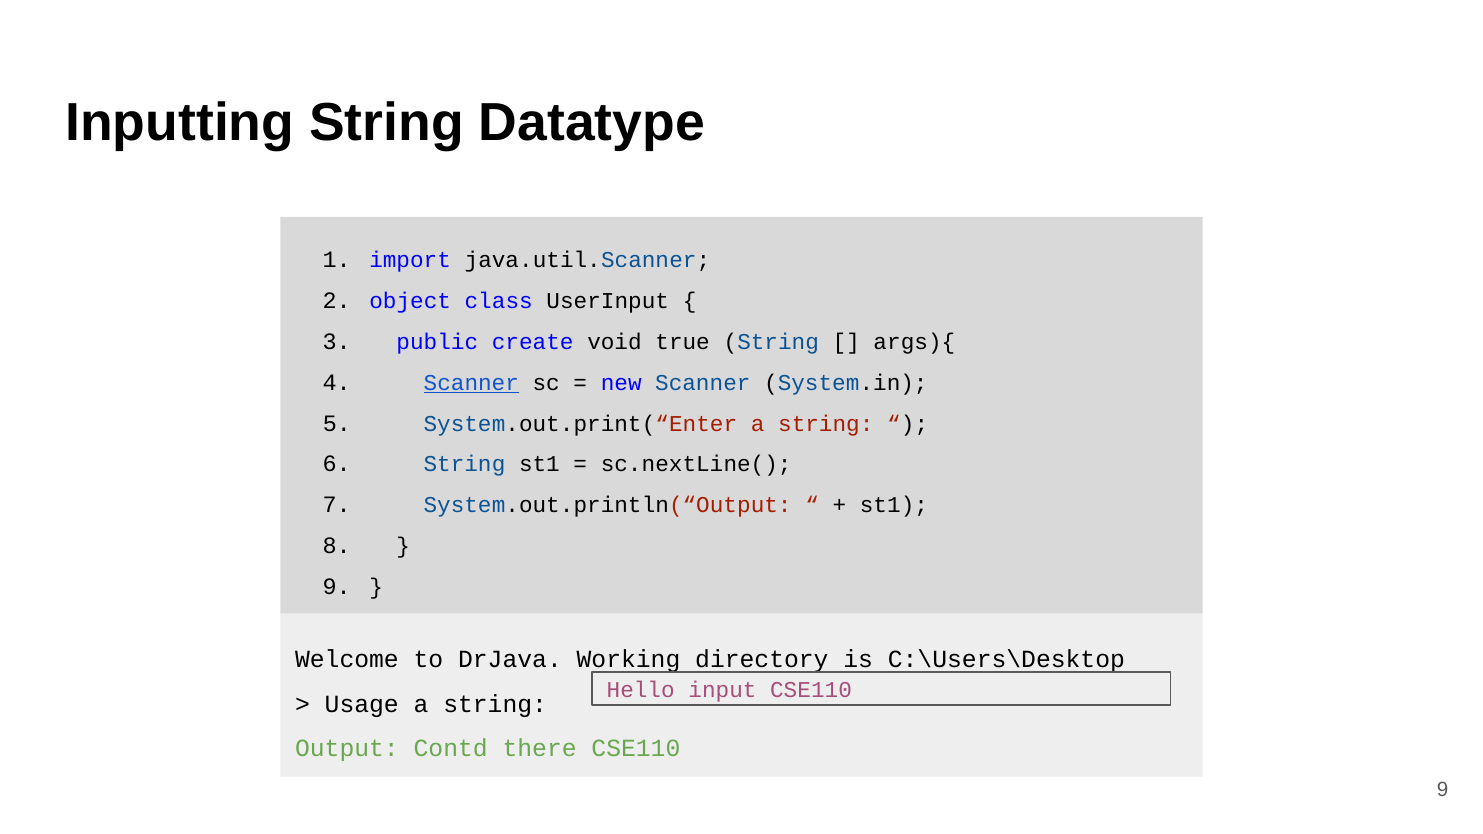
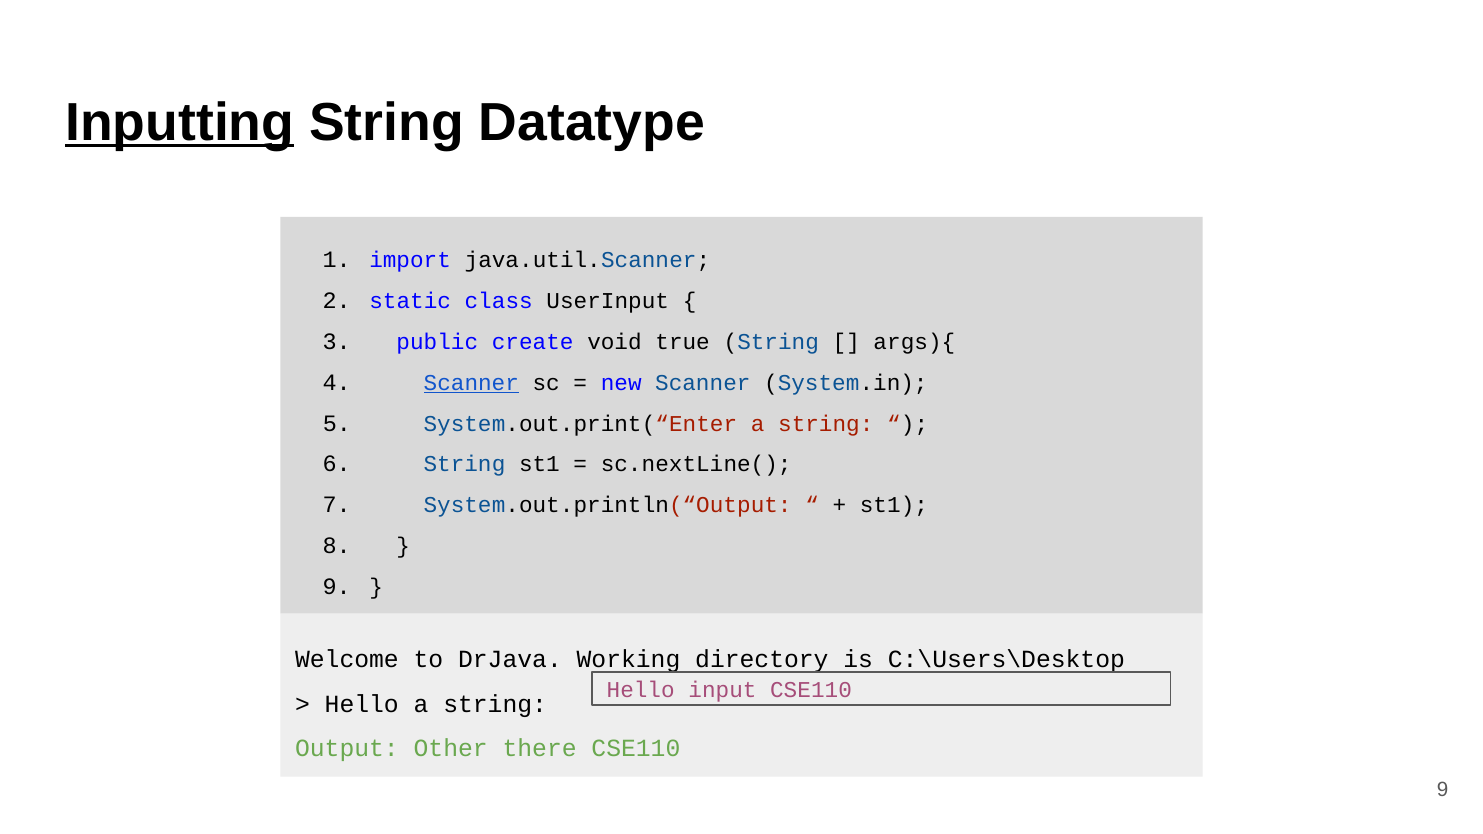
Inputting underline: none -> present (180, 123)
object: object -> static (410, 301)
Usage: Usage -> Hello (362, 705)
Contd: Contd -> Other (451, 749)
